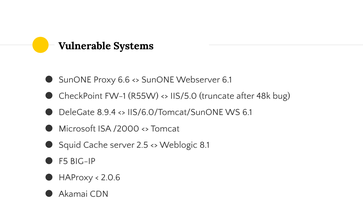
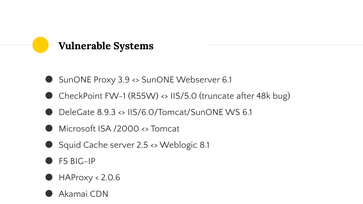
6.6: 6.6 -> 3.9 (124, 80)
8.9.4: 8.9.4 -> 8.9.3 (106, 112)
